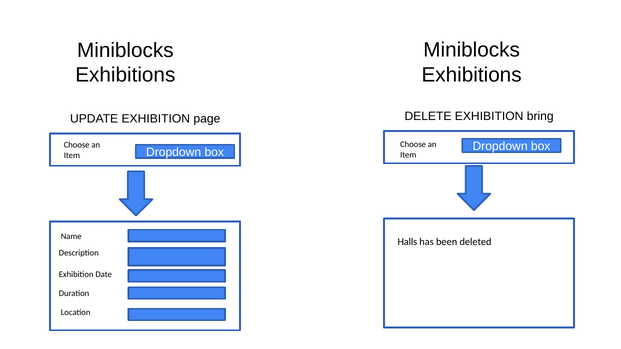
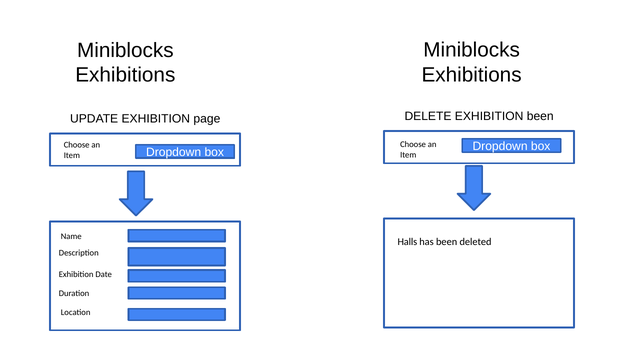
EXHIBITION bring: bring -> been (540, 117)
